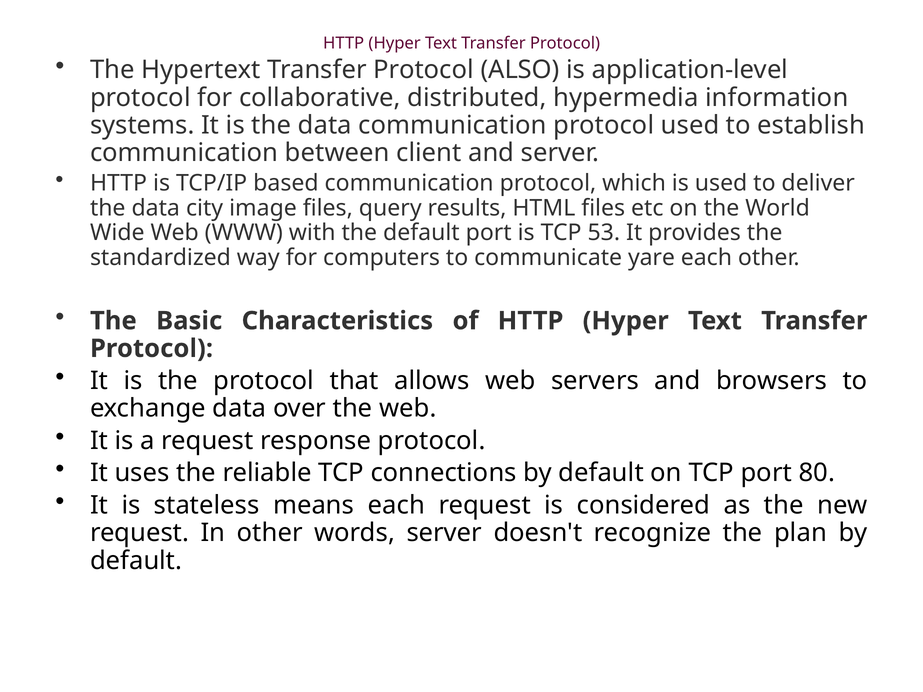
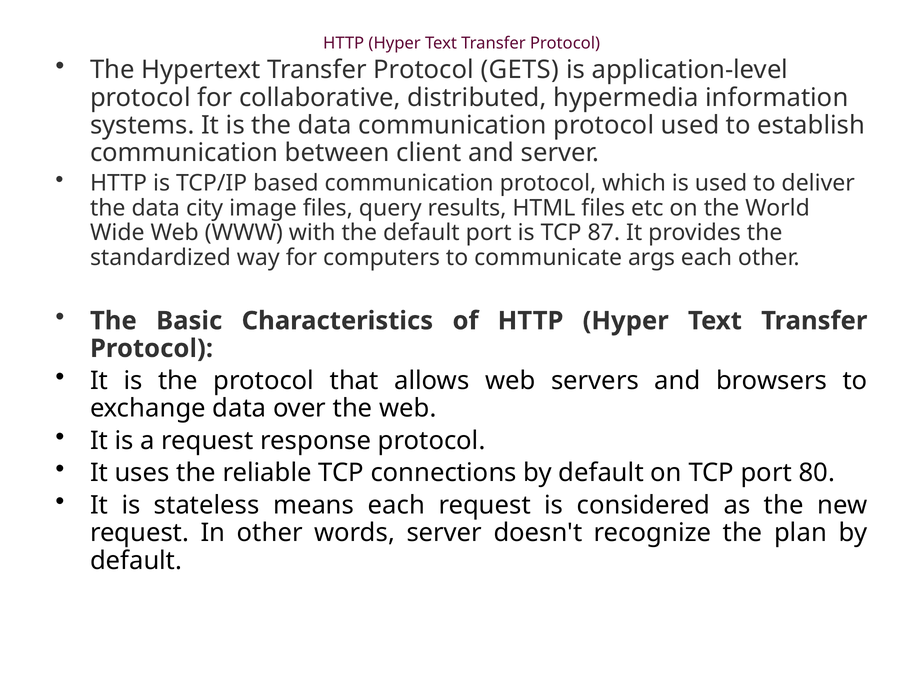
ALSO: ALSO -> GETS (520, 70)
53: 53 -> 87 (604, 233)
yare: yare -> args (652, 258)
